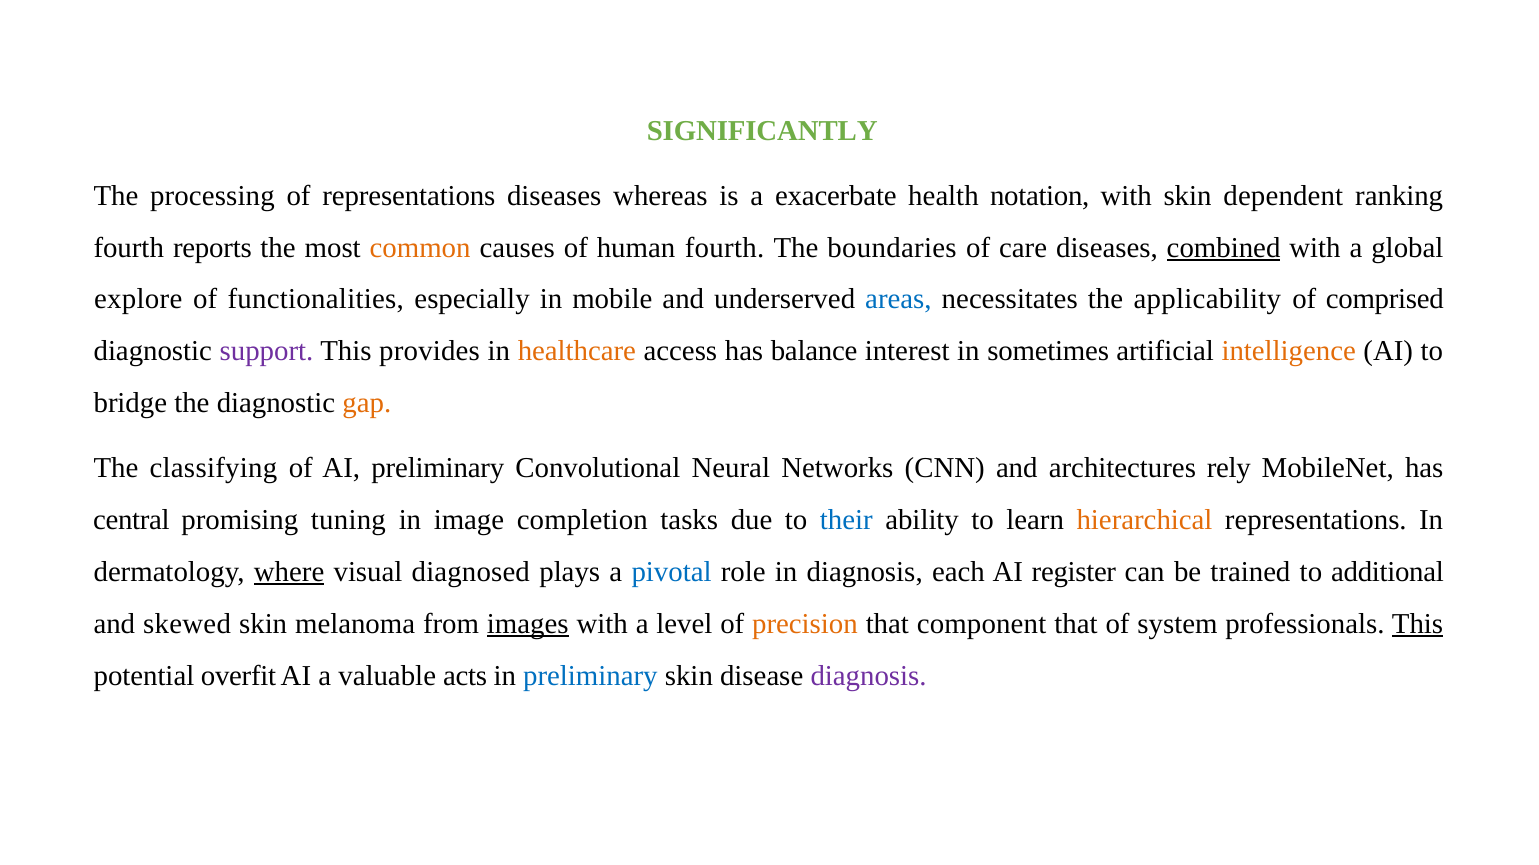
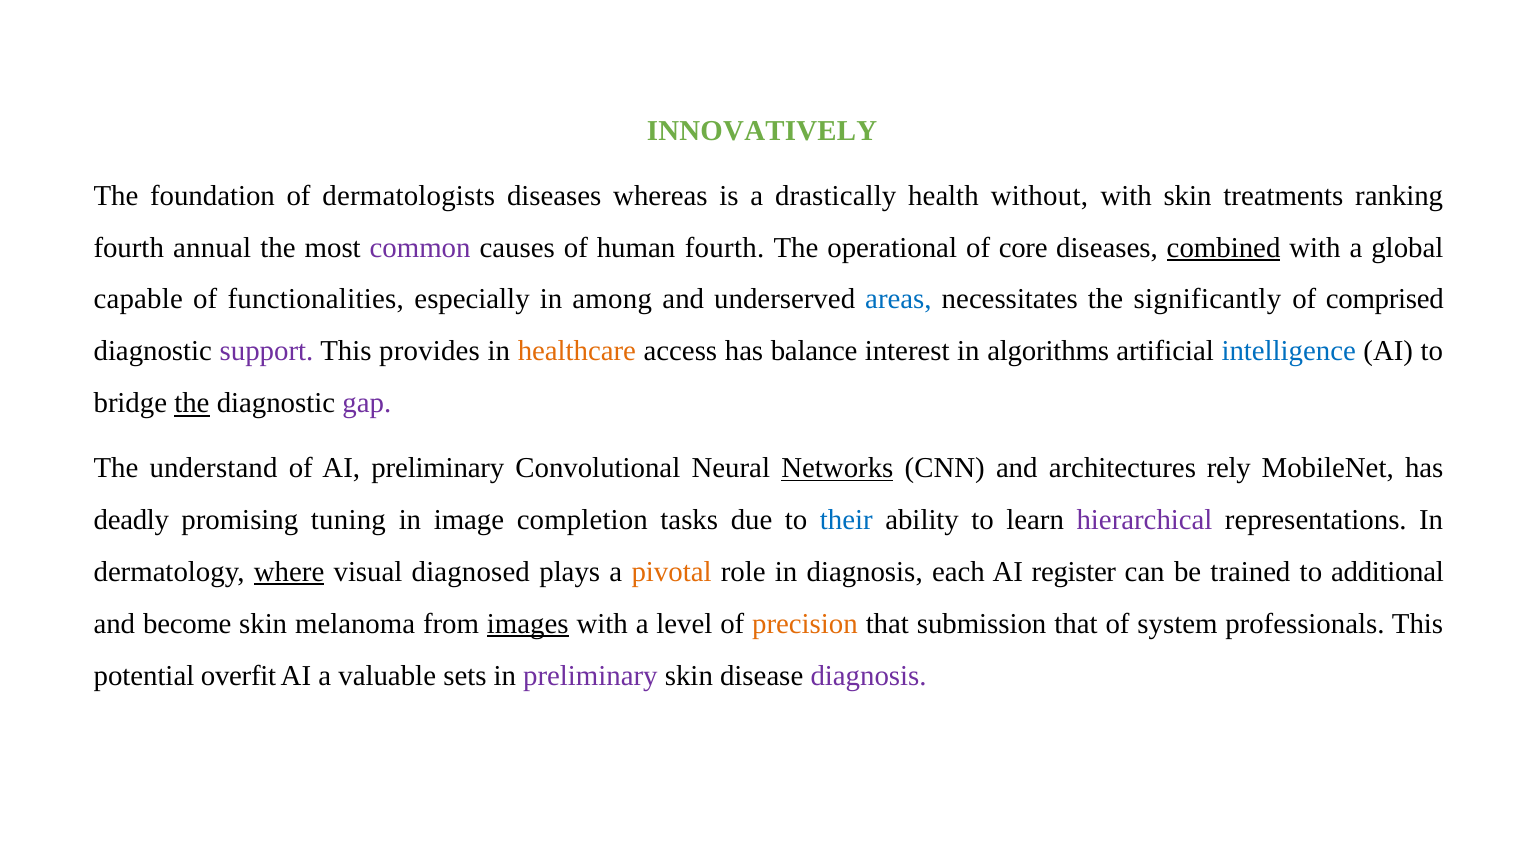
SIGNIFICANTLY: SIGNIFICANTLY -> INNOVATIVELY (762, 131)
processing: processing -> foundation (212, 196)
of representations: representations -> dermatologists (409, 196)
exacerbate: exacerbate -> drastically (836, 196)
notation: notation -> without (1039, 196)
dependent: dependent -> treatments (1283, 196)
reports: reports -> annual (212, 248)
common colour: orange -> purple (420, 248)
boundaries: boundaries -> operational (892, 248)
care: care -> core (1023, 248)
explore: explore -> capable (138, 300)
mobile: mobile -> among (612, 300)
applicability: applicability -> significantly (1207, 300)
sometimes: sometimes -> algorithms (1048, 352)
intelligence colour: orange -> blue (1289, 352)
the underline: none -> present (192, 404)
gap colour: orange -> purple (367, 404)
classifying: classifying -> understand (214, 468)
Networks underline: none -> present (837, 468)
central: central -> deadly (131, 520)
hierarchical colour: orange -> purple (1145, 520)
pivotal colour: blue -> orange (672, 572)
skewed: skewed -> become (187, 624)
component: component -> submission (982, 624)
This underline: present -> none (1418, 624)
acts: acts -> sets (465, 676)
preliminary colour: blue -> purple (590, 676)
